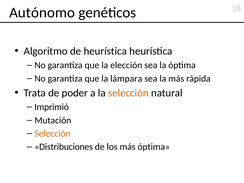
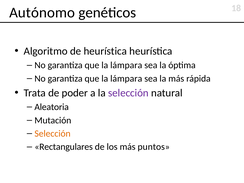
elección: elección -> lámpara (126, 65)
selección colour: orange -> purple (128, 93)
Imprimió: Imprimió -> Aleatoria (52, 107)
Distribuciones: Distribuciones -> Rectangulares (64, 147)
más óptima: óptima -> puntos (154, 147)
